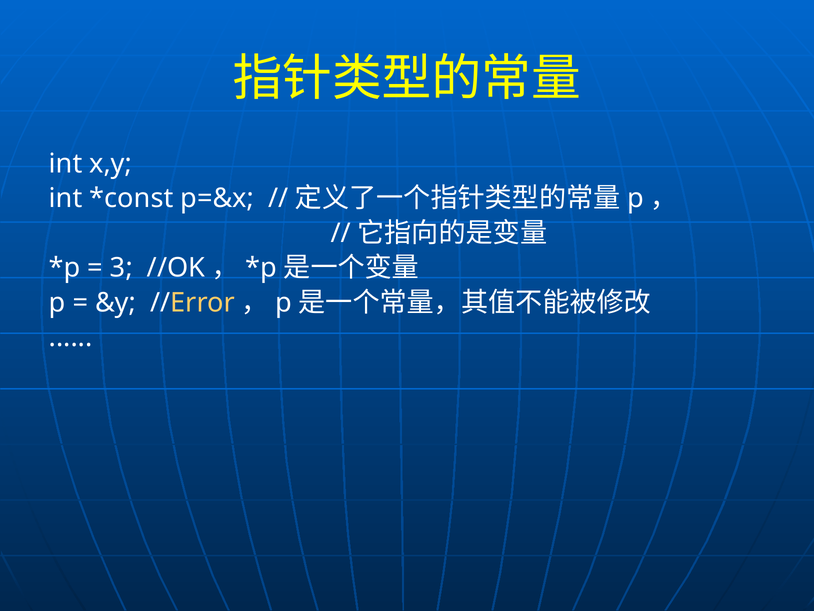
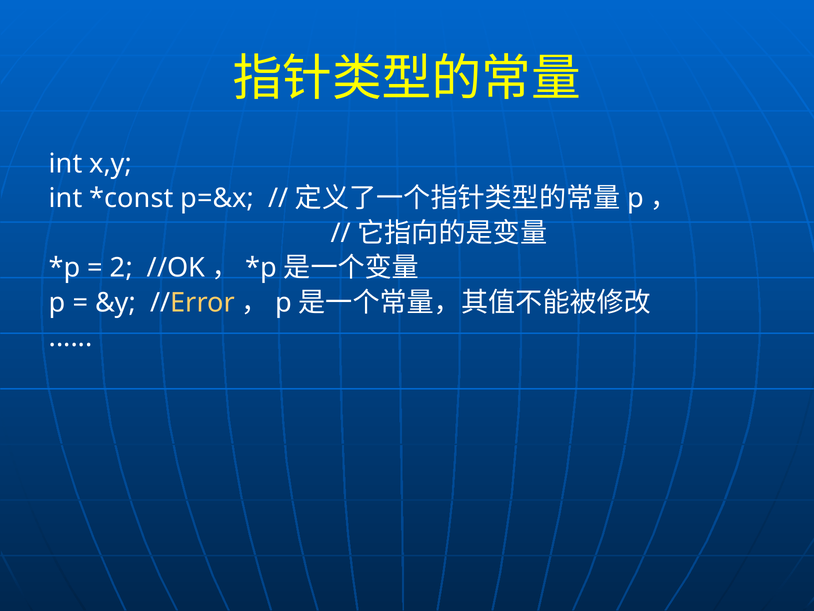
3: 3 -> 2 (121, 268)
